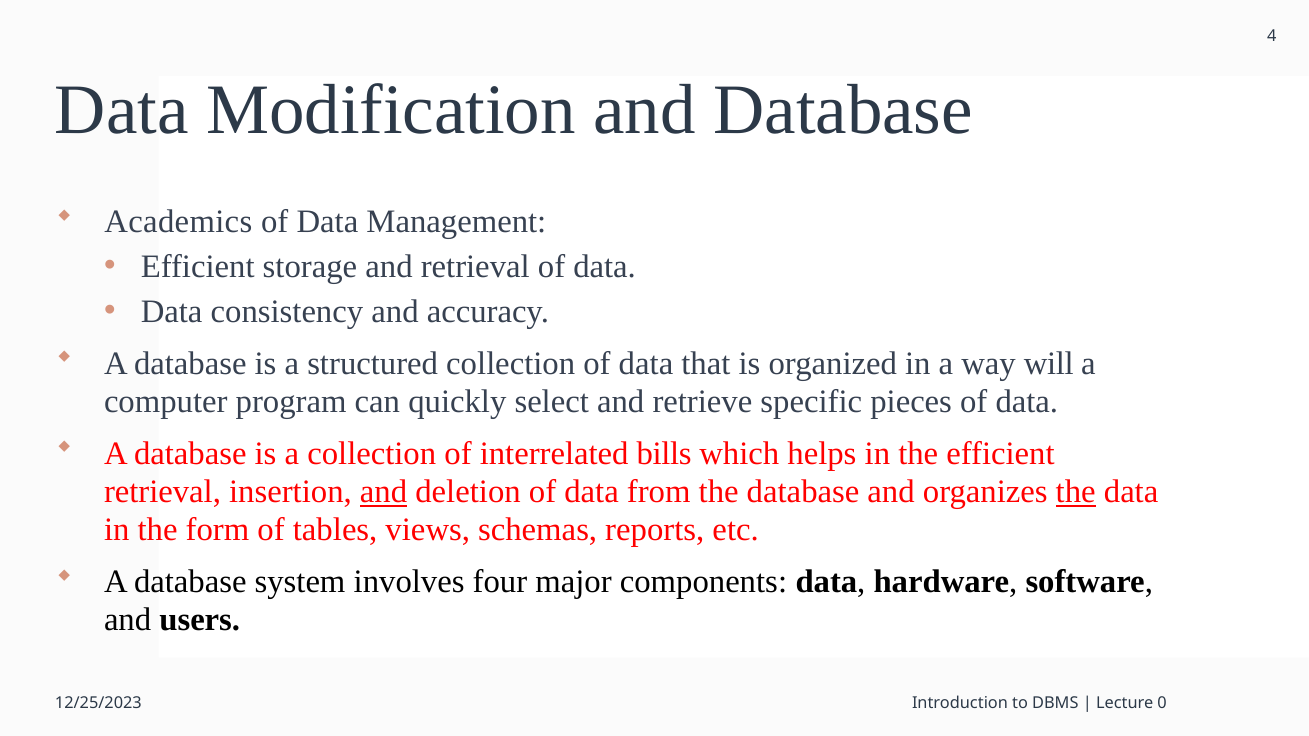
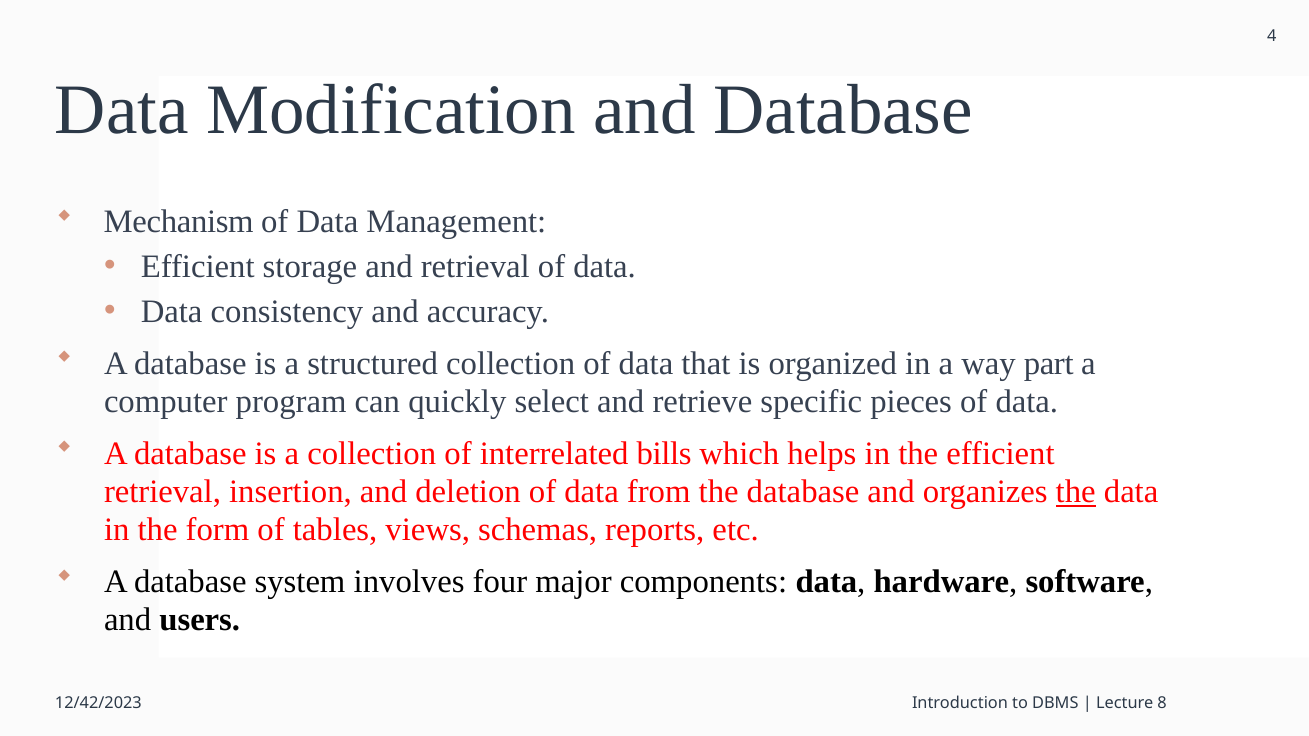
Academics: Academics -> Mechanism (179, 222)
will: will -> part (1049, 364)
and underline: present -> none (384, 492)
12/25/2023: 12/25/2023 -> 12/42/2023 (98, 703)
0: 0 -> 8 (1162, 703)
